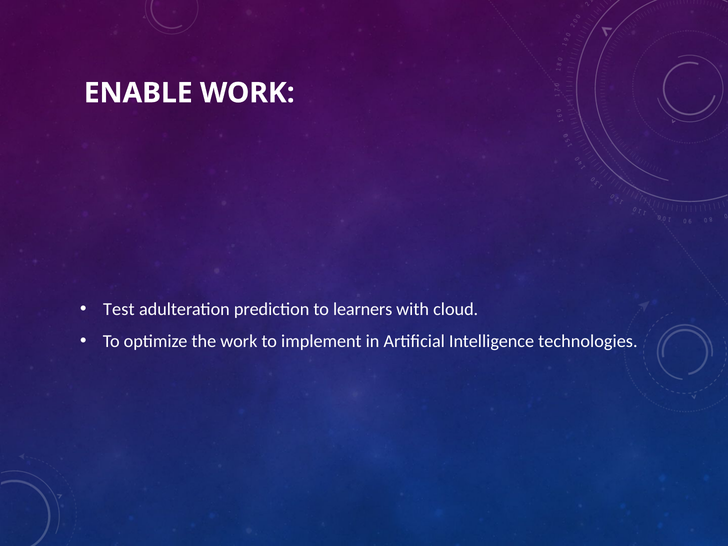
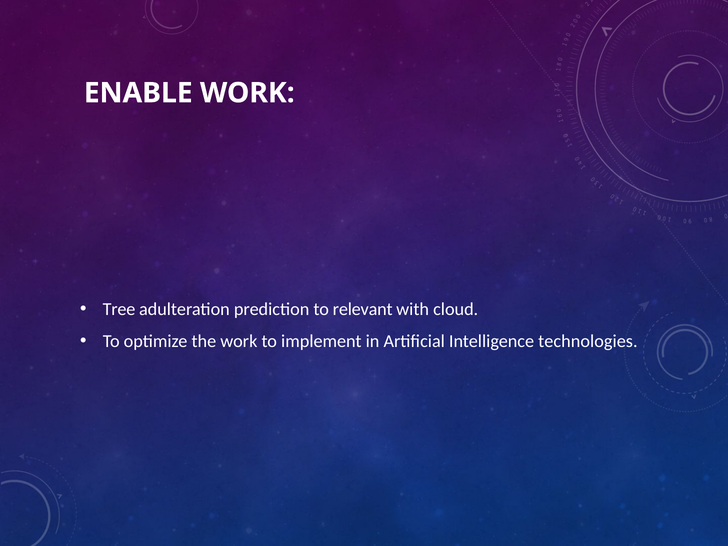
Test: Test -> Tree (119, 309)
learners: learners -> relevant (363, 309)
